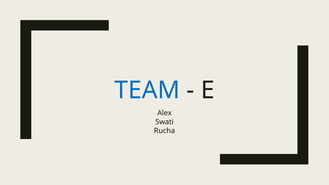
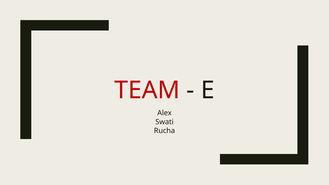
TEAM colour: blue -> red (147, 90)
